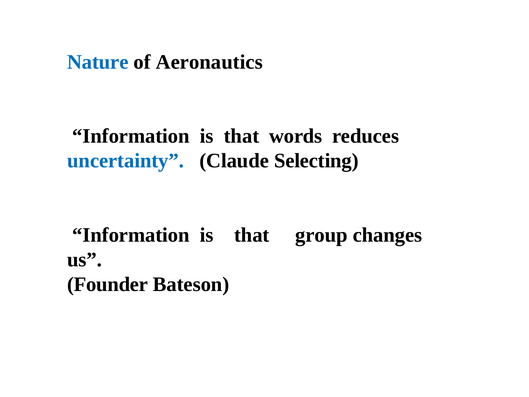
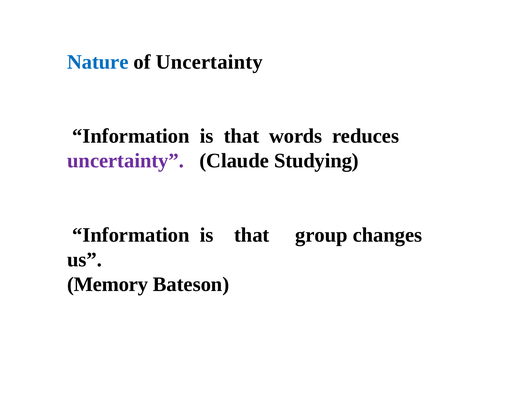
of Aeronautics: Aeronautics -> Uncertainty (209, 62)
uncertainty colour: blue -> purple (126, 161)
Selecting: Selecting -> Studying (316, 161)
Founder: Founder -> Memory (108, 284)
